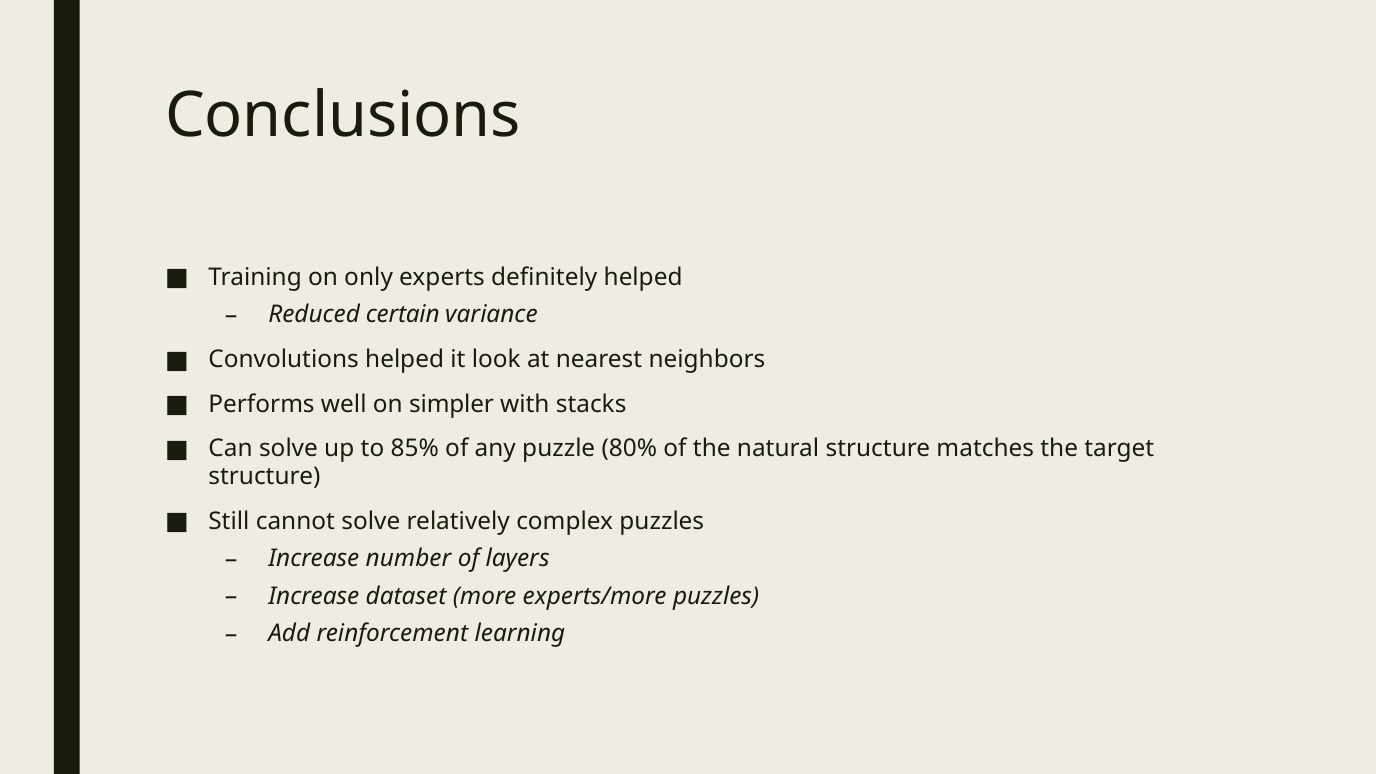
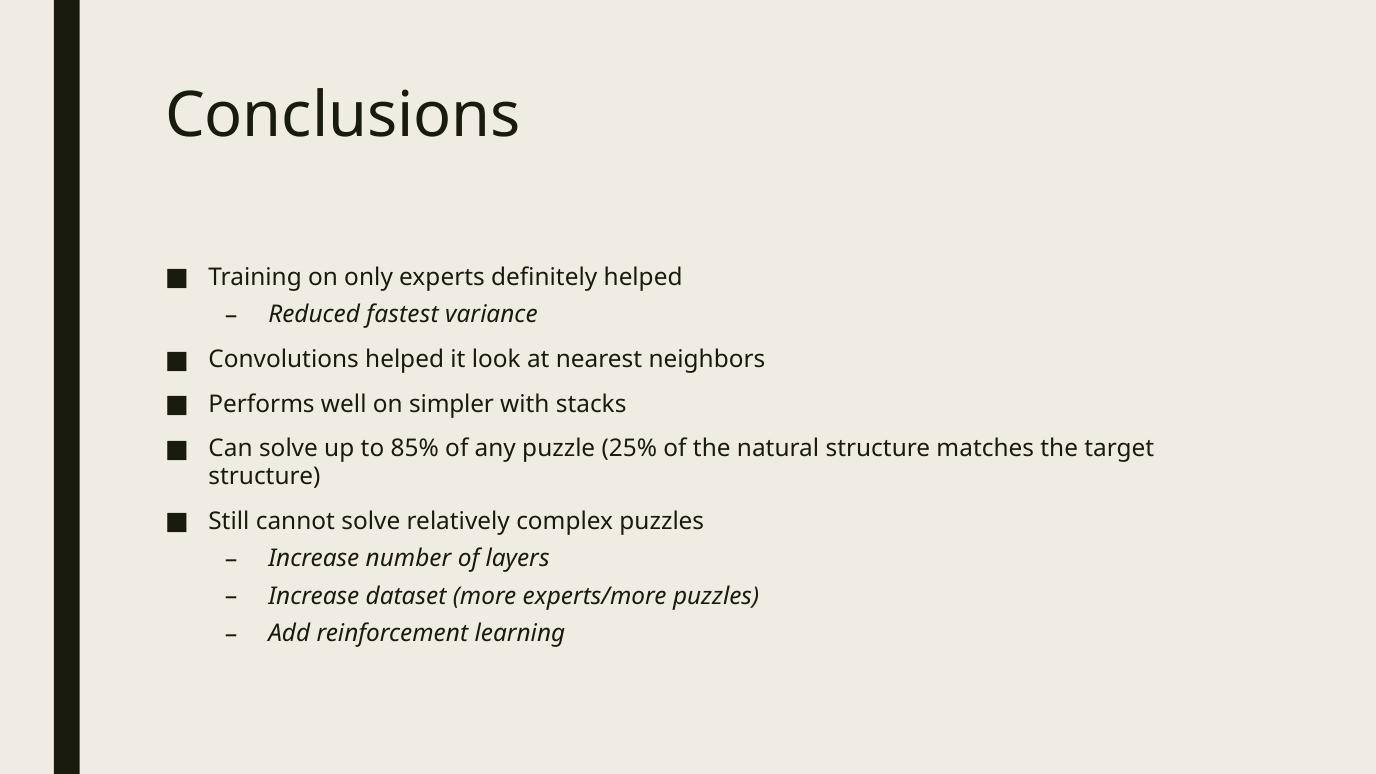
certain: certain -> fastest (402, 315)
80%: 80% -> 25% (629, 449)
